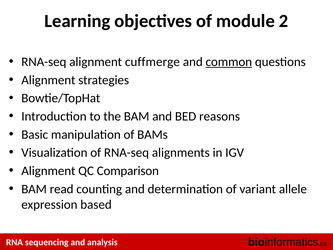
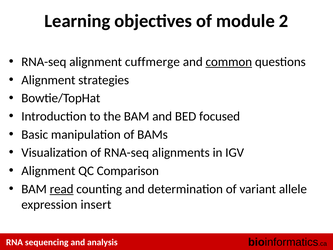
reasons: reasons -> focused (220, 116)
read underline: none -> present (62, 189)
based: based -> insert (96, 204)
